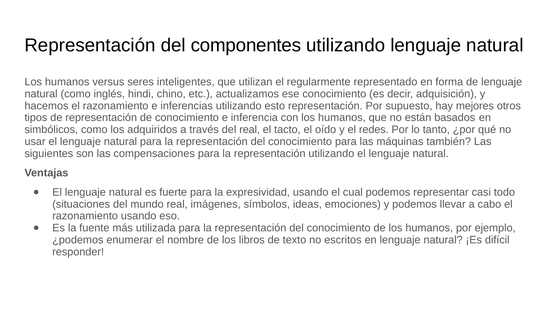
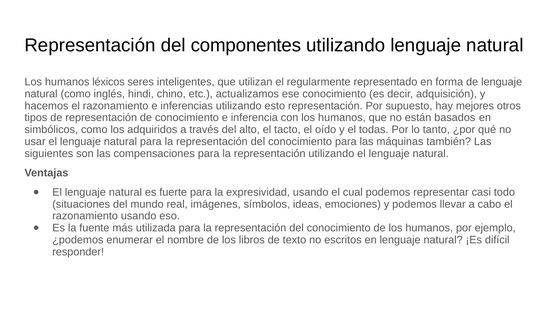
versus: versus -> léxicos (108, 82)
del real: real -> alto (250, 130)
redes: redes -> todas (374, 130)
